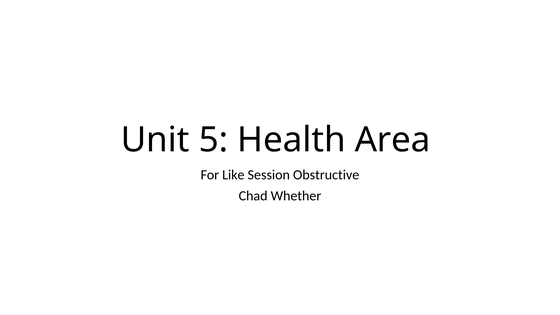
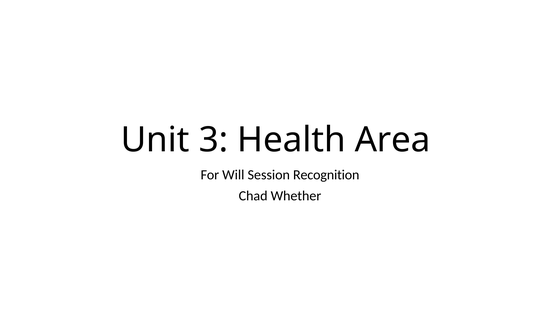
5: 5 -> 3 (213, 140)
Like: Like -> Will (233, 175)
Obstructive: Obstructive -> Recognition (326, 175)
